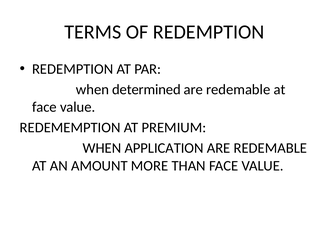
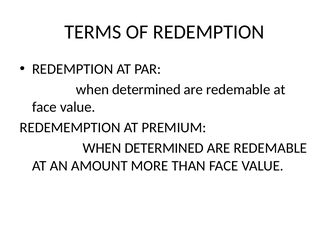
APPLICATION: APPLICATION -> DETERMINED (164, 148)
